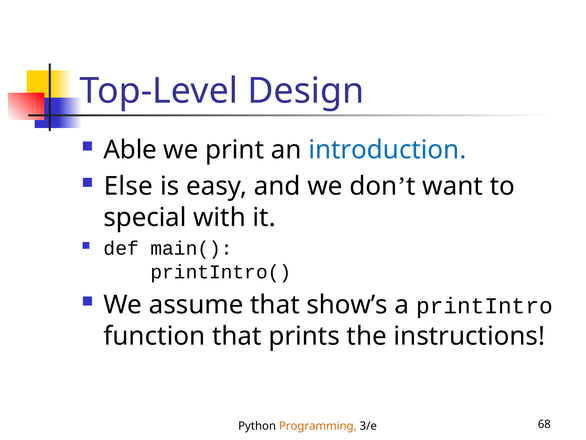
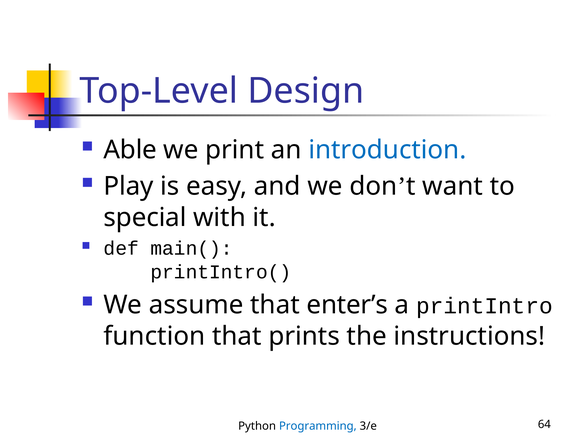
Else: Else -> Play (129, 186)
show’s: show’s -> enter’s (347, 305)
Programming colour: orange -> blue (318, 426)
68: 68 -> 64 (544, 424)
